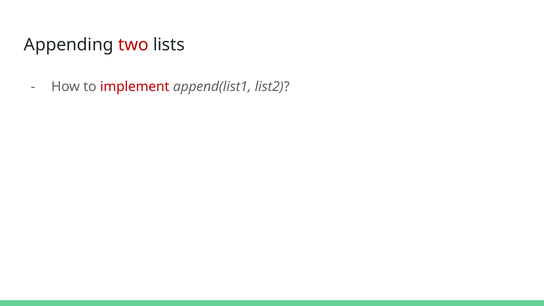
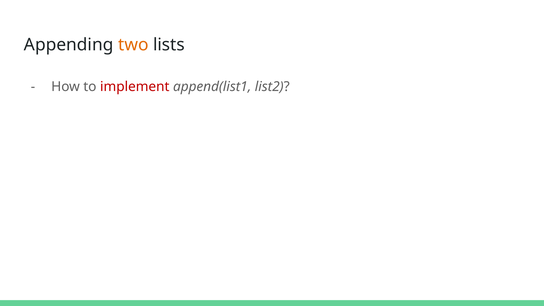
two colour: red -> orange (133, 45)
